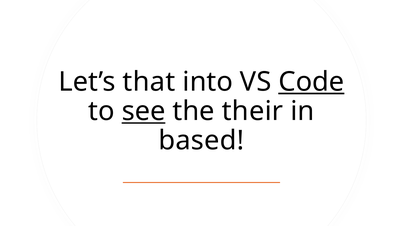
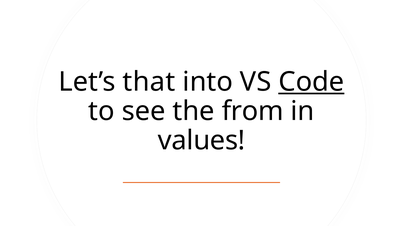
see underline: present -> none (144, 112)
their: their -> from (253, 112)
based: based -> values (202, 141)
